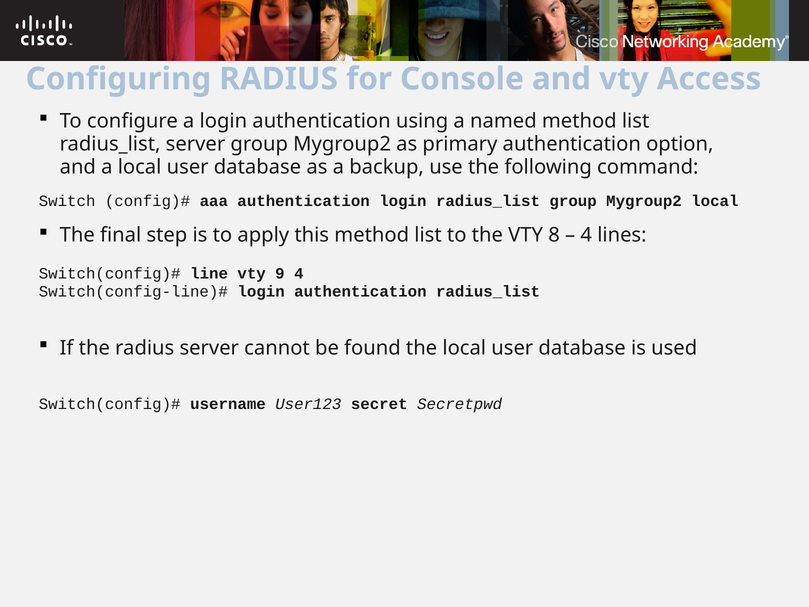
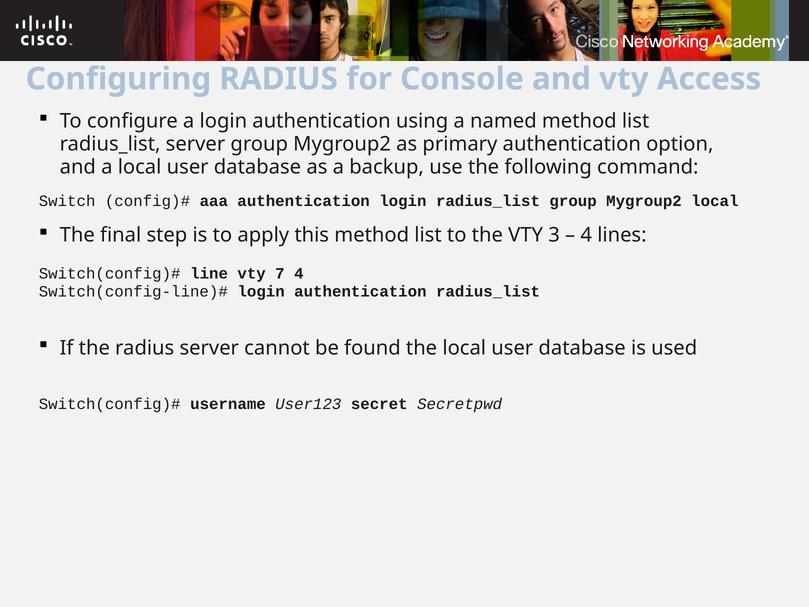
8: 8 -> 3 (554, 235)
9: 9 -> 7 (280, 273)
